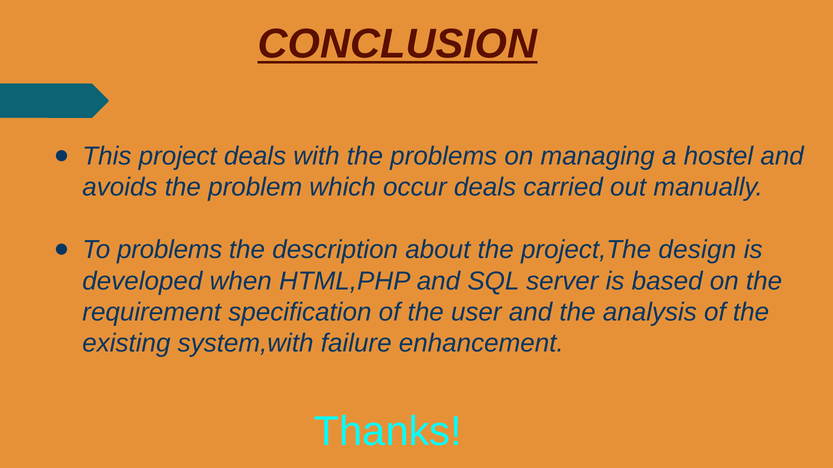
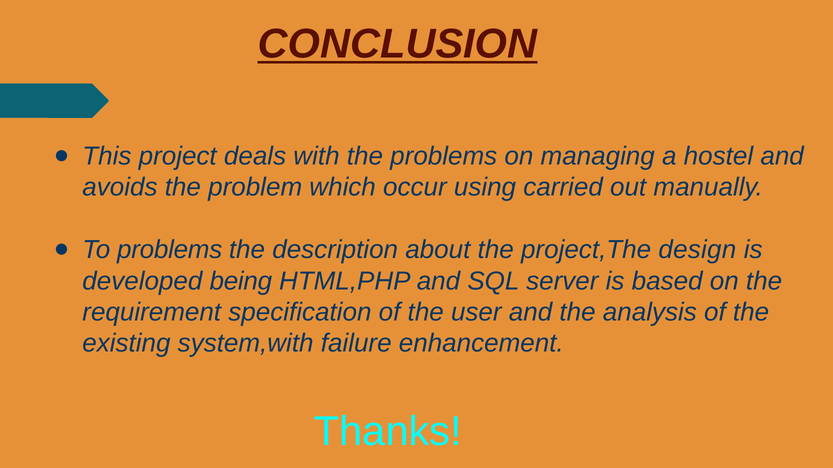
occur deals: deals -> using (485, 188)
when: when -> being (241, 281)
